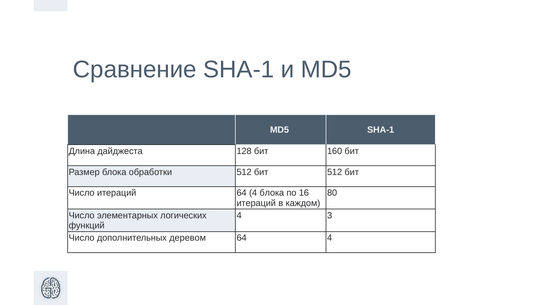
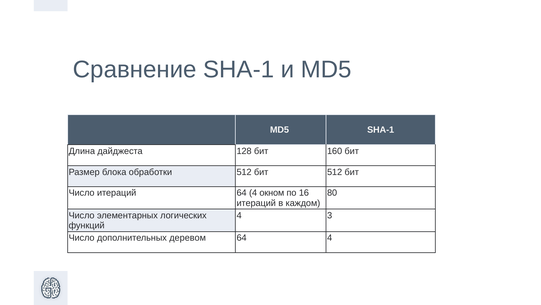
4 блока: блока -> окном (272, 193)
